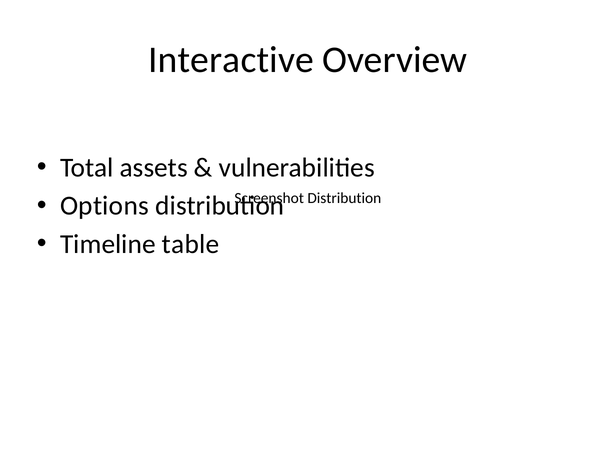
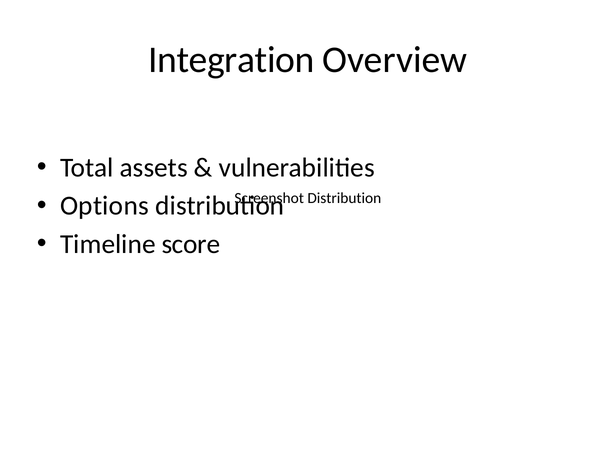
Interactive: Interactive -> Integration (231, 60)
table: table -> score (191, 244)
